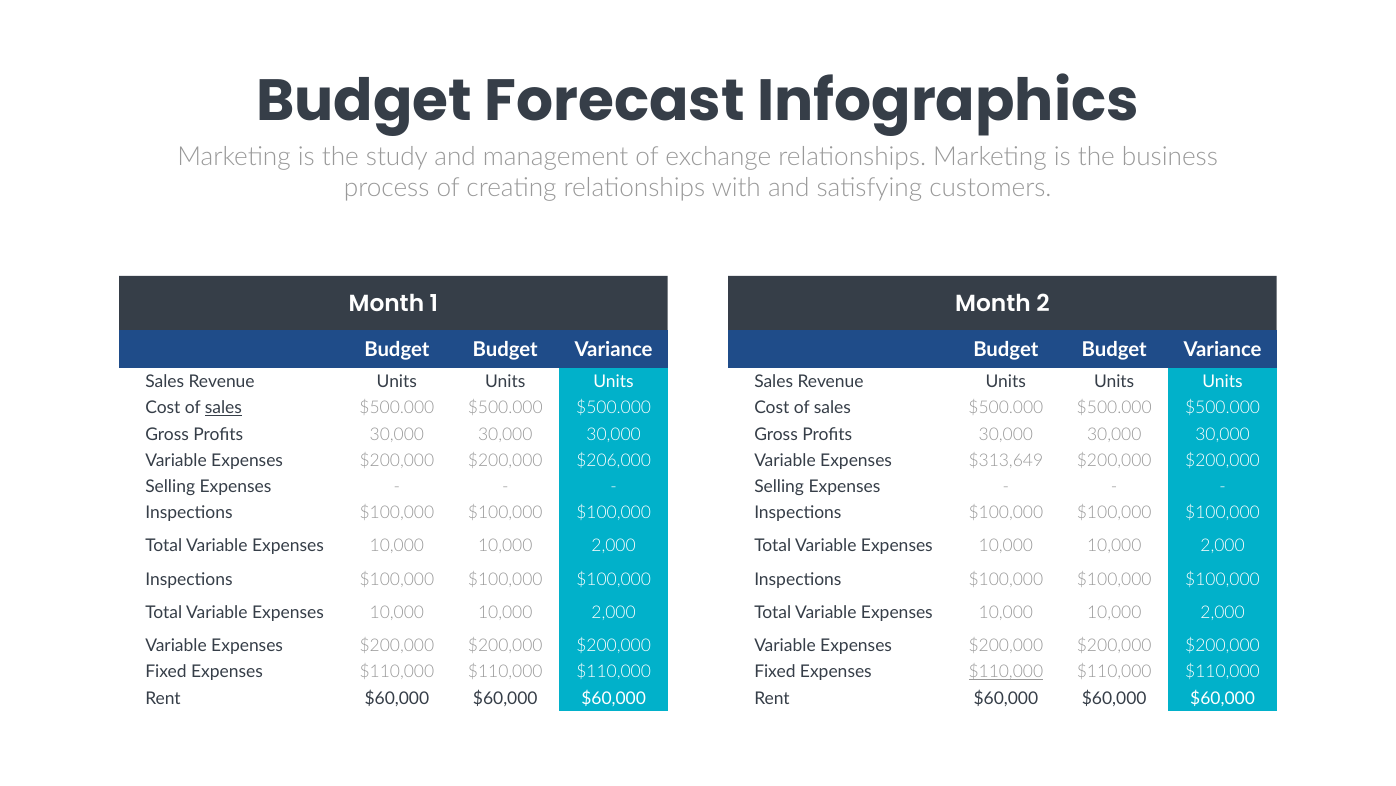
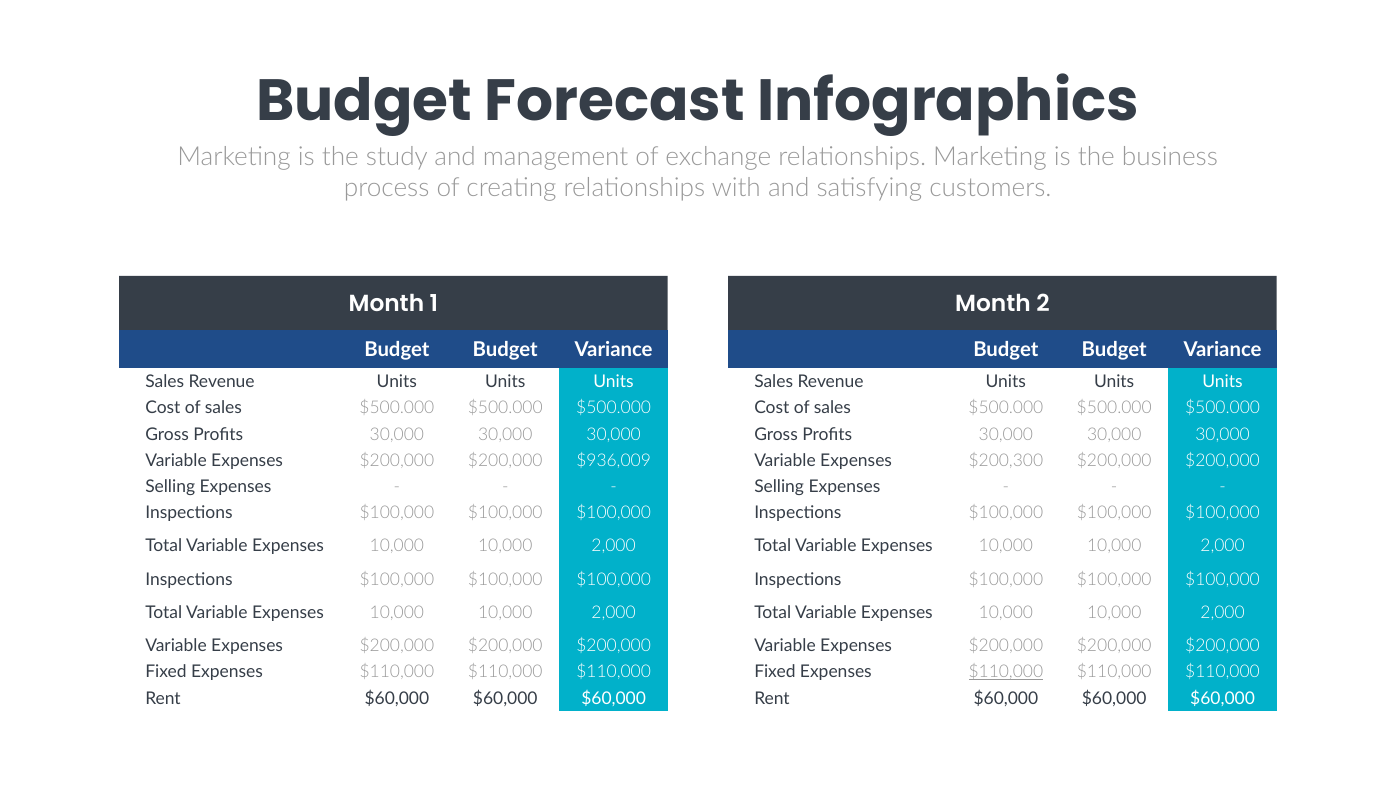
sales underline: present -> none (223, 408)
$206,000: $206,000 -> $936,009 (614, 460)
$313,649: $313,649 -> $200,300 (1006, 460)
